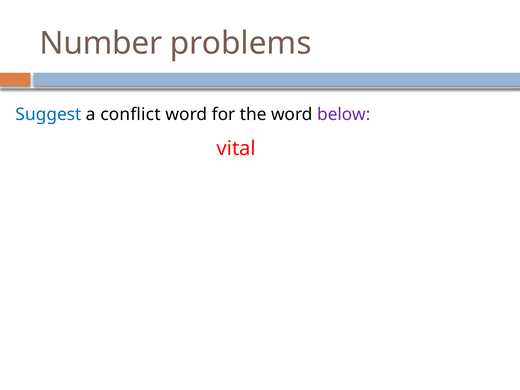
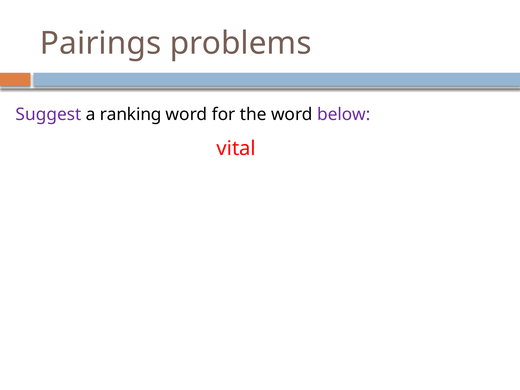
Number: Number -> Pairings (101, 43)
Suggest colour: blue -> purple (48, 114)
conflict: conflict -> ranking (131, 114)
